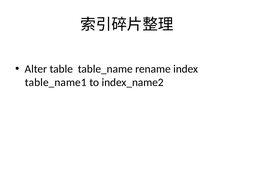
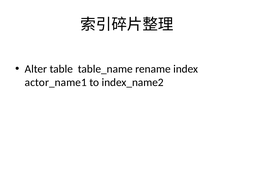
table_name1: table_name1 -> actor_name1 (56, 83)
